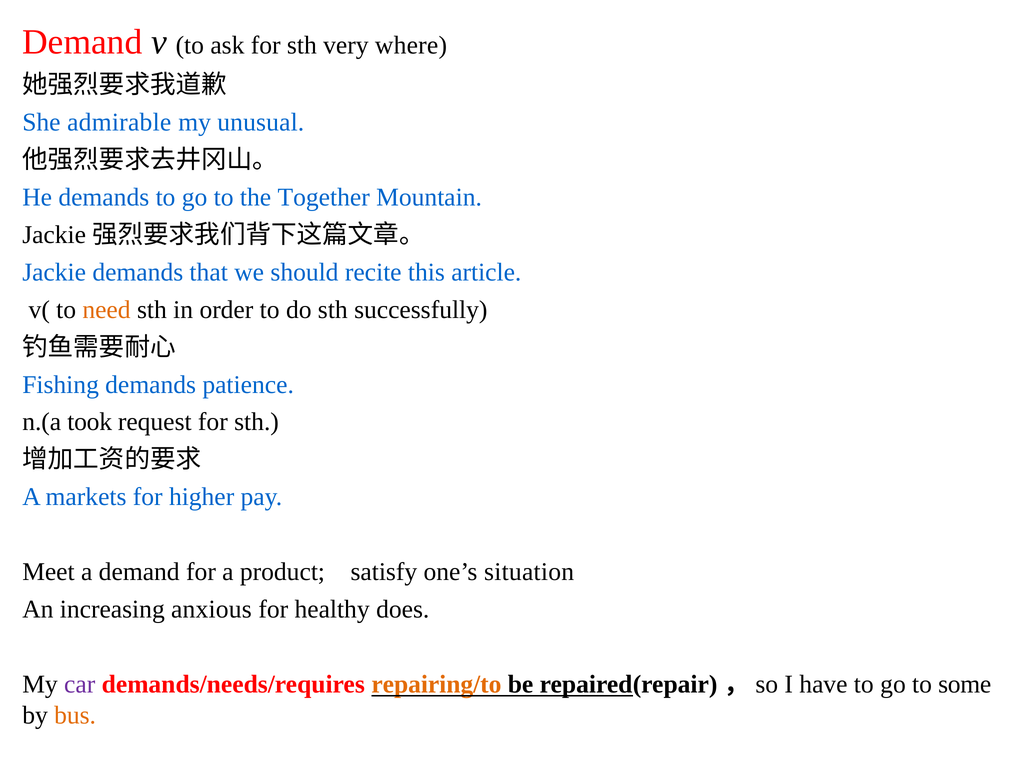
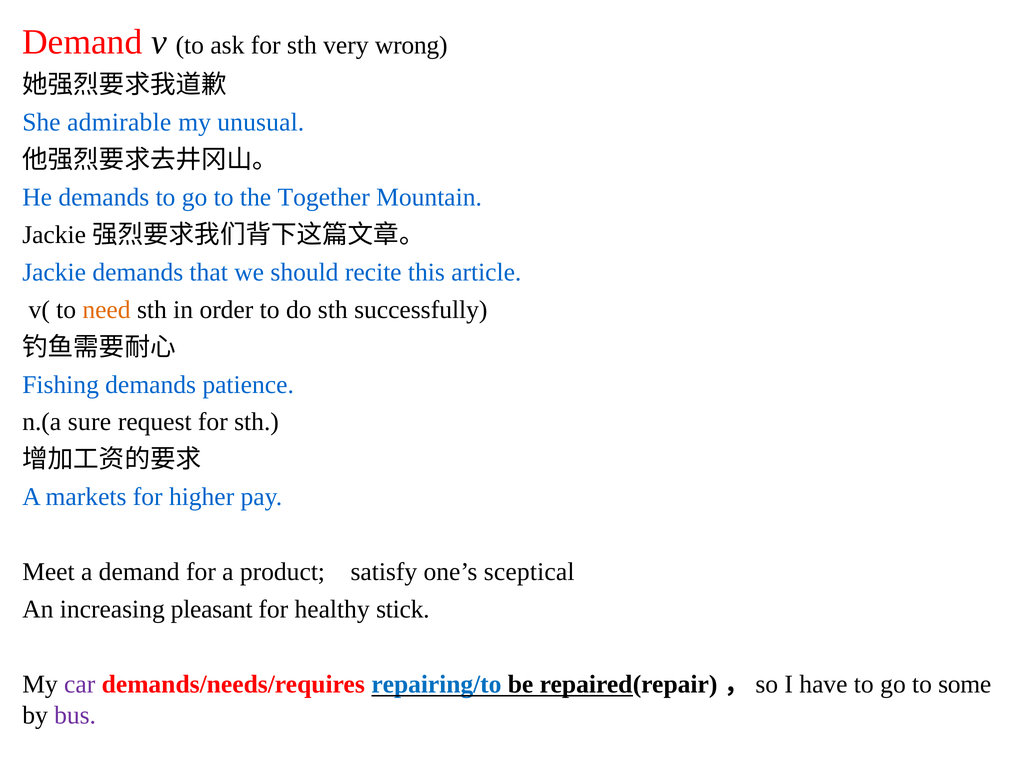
where: where -> wrong (411, 45)
took: took -> sure (89, 422)
situation: situation -> sceptical (529, 572)
anxious: anxious -> pleasant (212, 610)
does: does -> stick (403, 610)
repairing/to colour: orange -> blue (436, 685)
bus colour: orange -> purple (75, 715)
